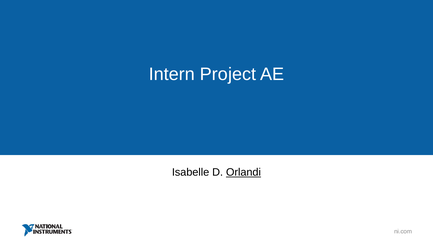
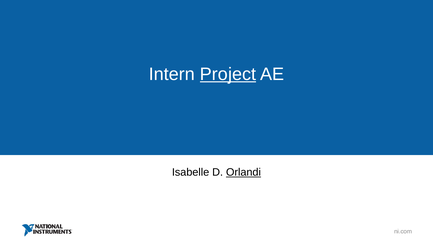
Project underline: none -> present (228, 74)
